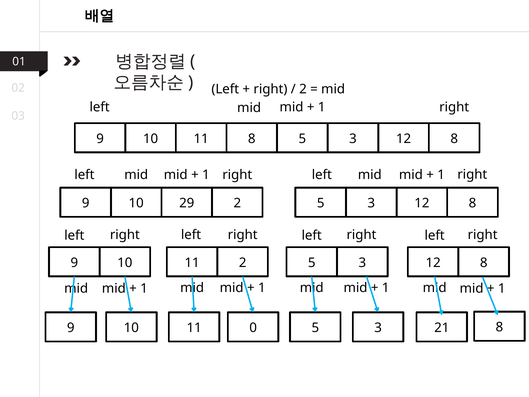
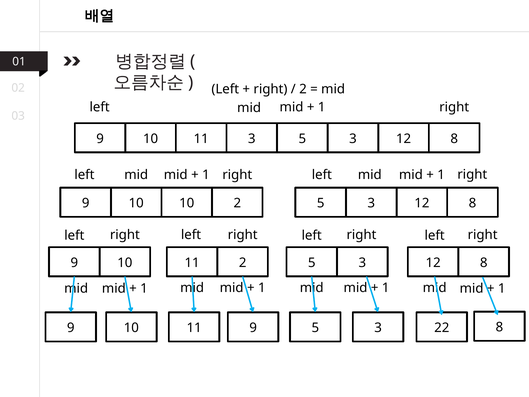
11 8: 8 -> 3 (252, 139)
10 29: 29 -> 10 (187, 203)
11 0: 0 -> 9 (253, 328)
21: 21 -> 22 (442, 328)
